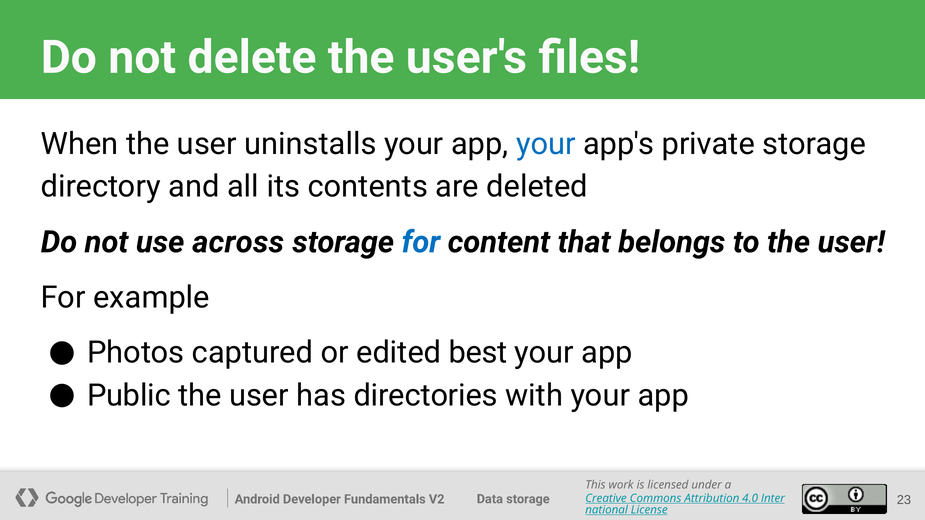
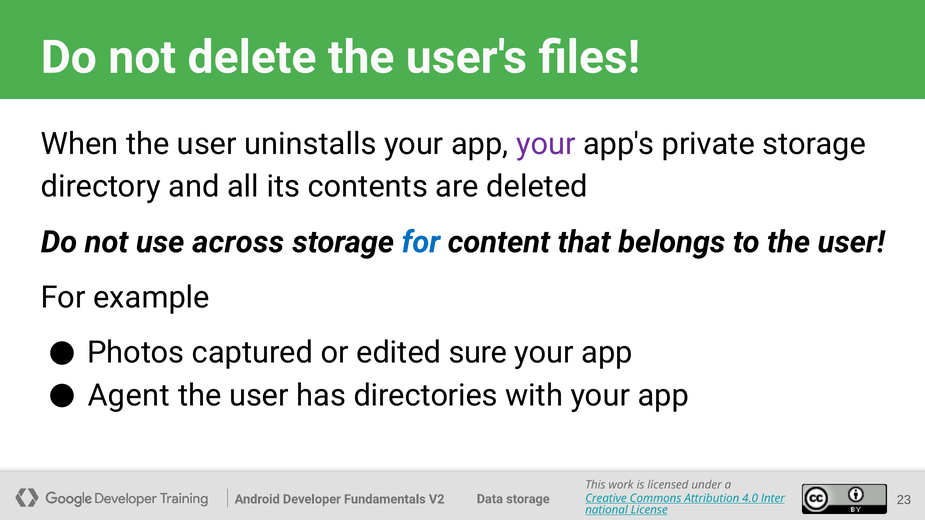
your colour: blue -> purple (546, 144)
best: best -> sure (478, 353)
Public: Public -> Agent (129, 396)
